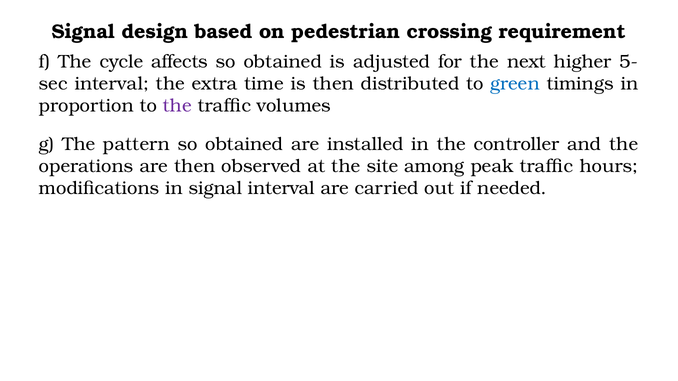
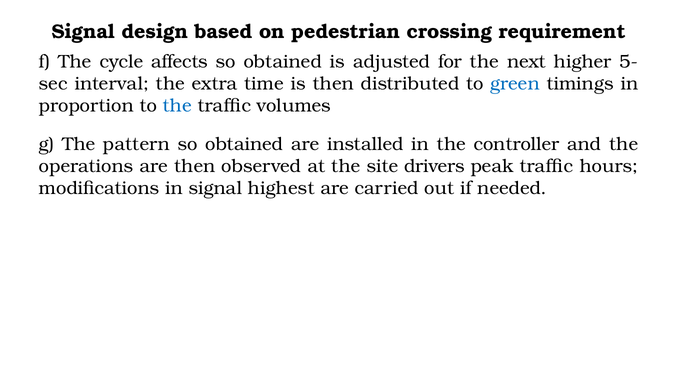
the colour: purple -> blue (177, 106)
among: among -> drivers (434, 166)
signal interval: interval -> highest (281, 188)
